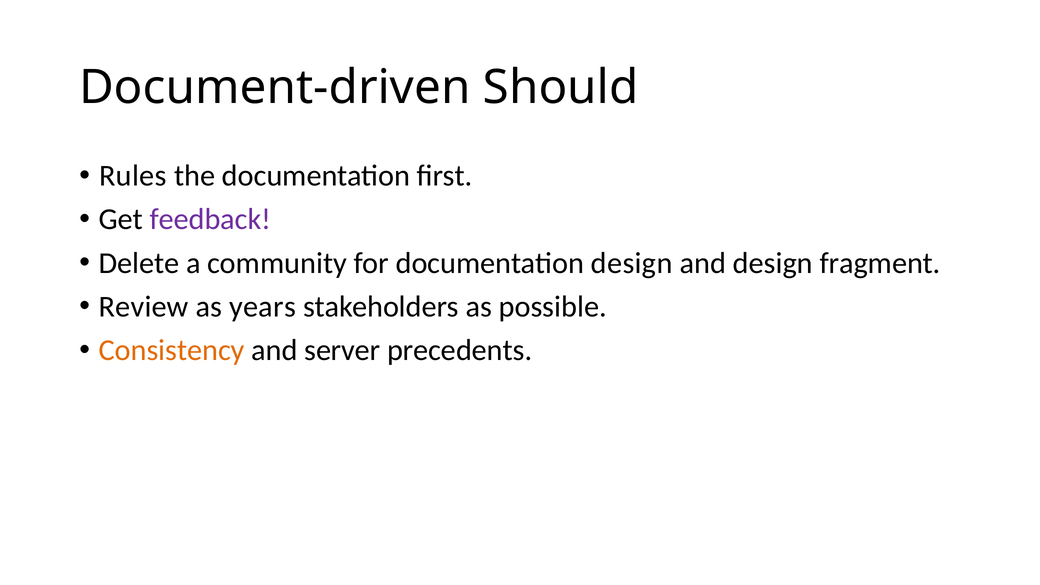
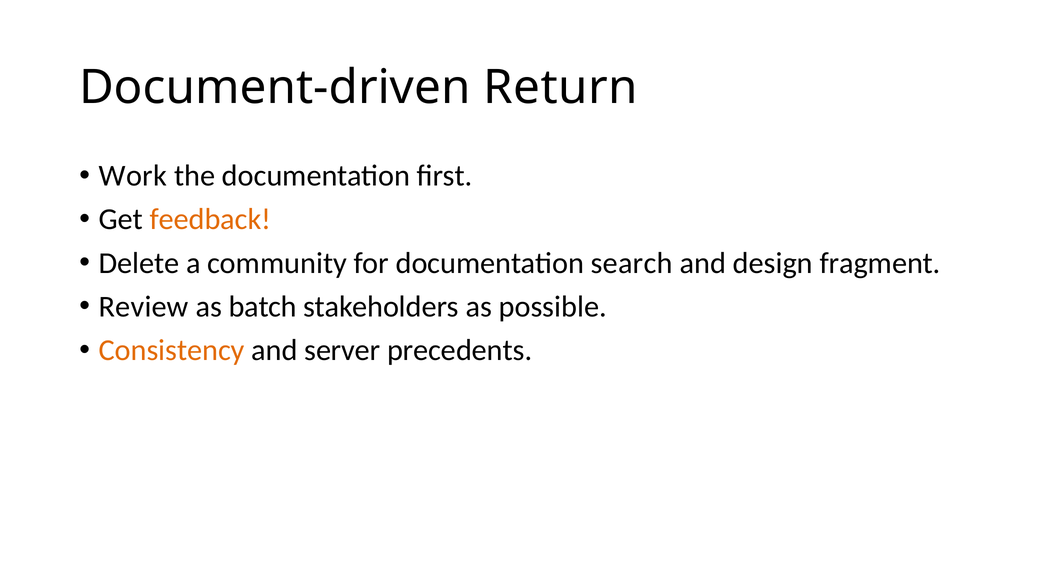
Should: Should -> Return (560, 87)
Rules: Rules -> Work (133, 176)
feedback colour: purple -> orange (210, 219)
documentation design: design -> search (632, 263)
years: years -> batch (263, 307)
